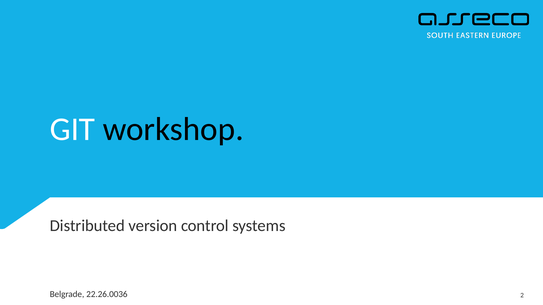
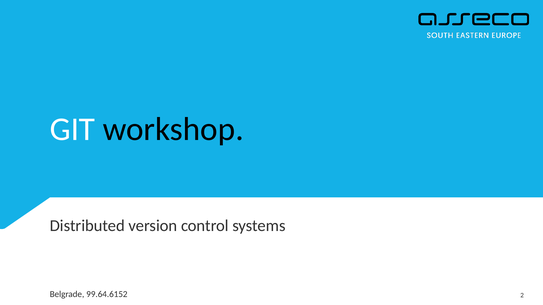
22.26.0036: 22.26.0036 -> 99.64.6152 (107, 295)
